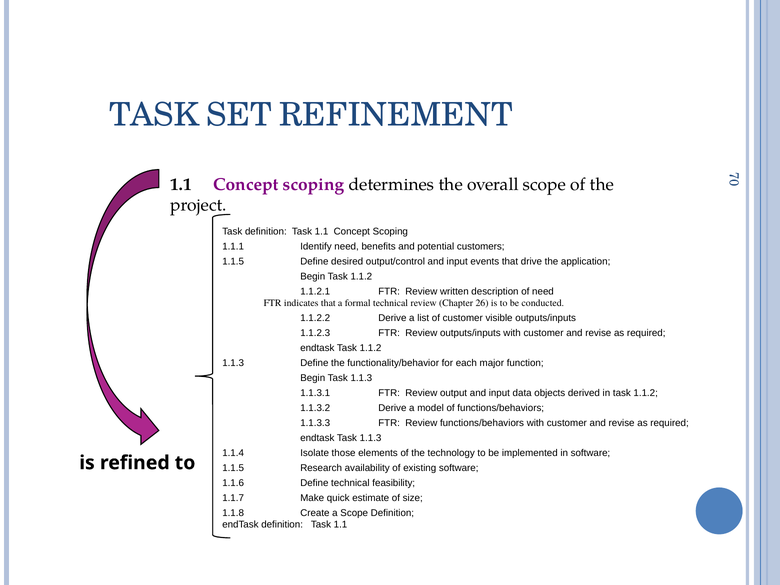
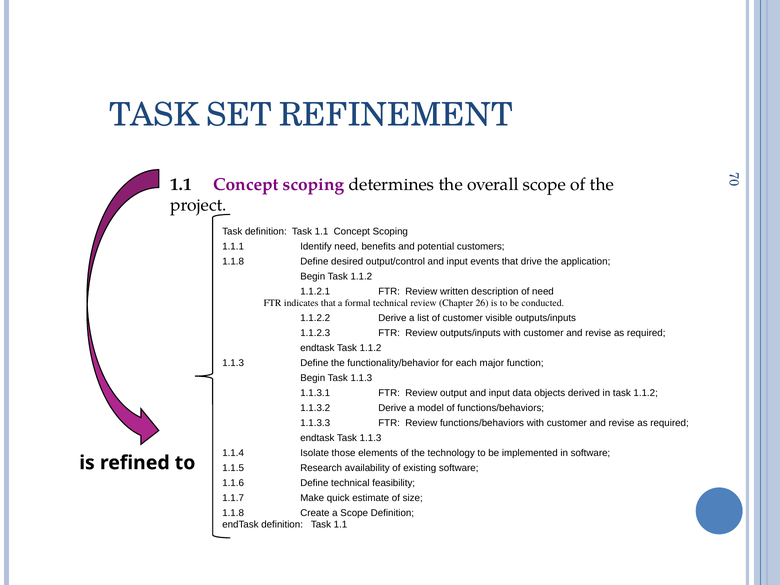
1.1.5: 1.1.5 -> 1.1.8 (233, 261)
